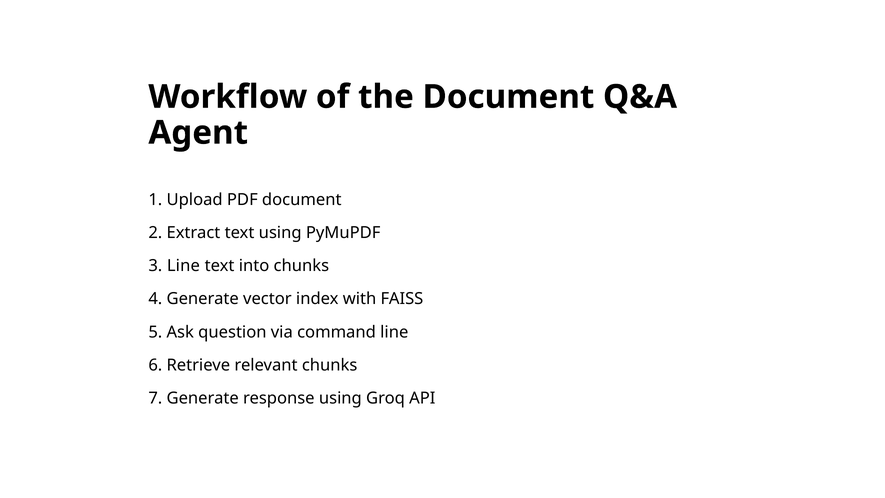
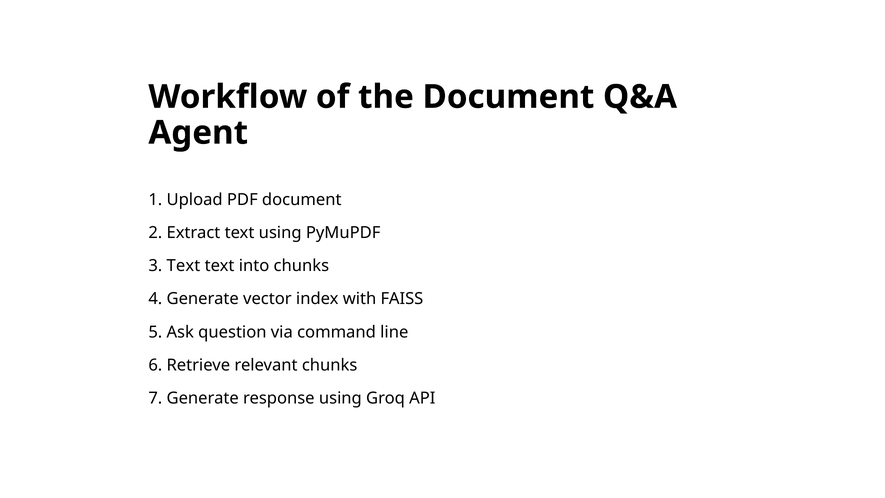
3 Line: Line -> Text (183, 266)
